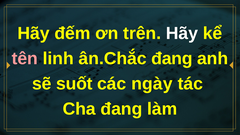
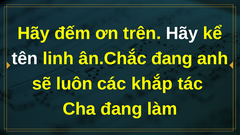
tên colour: pink -> white (25, 59)
suốt: suốt -> luôn (74, 84)
ngày: ngày -> khắp (152, 84)
